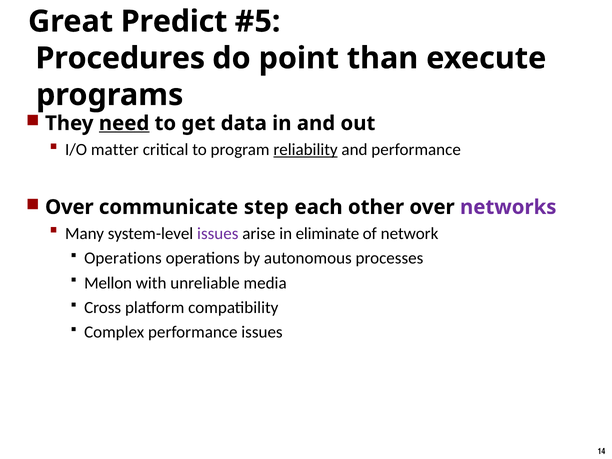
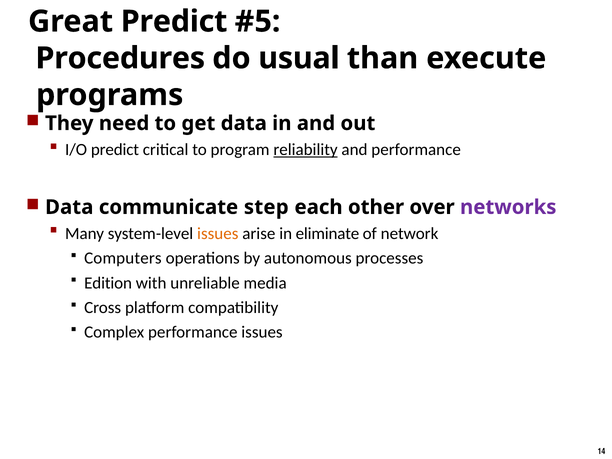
point: point -> usual (299, 58)
need underline: present -> none (124, 123)
I/O matter: matter -> predict (115, 150)
Over: Over -> Data (69, 207)
issues colour: purple -> orange (218, 234)
Operations: Operations -> Computers (123, 258)
Mellon: Mellon -> Edition (108, 283)
